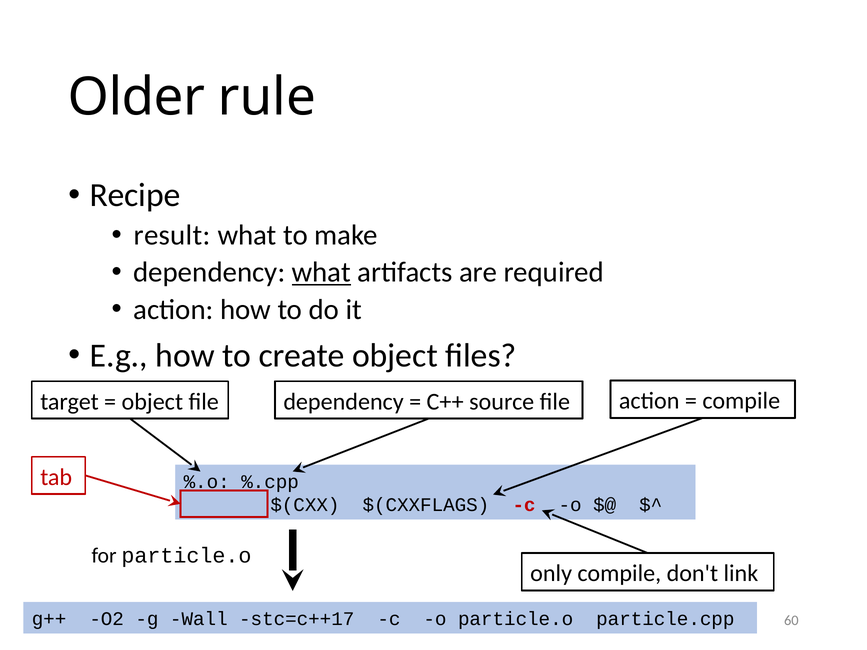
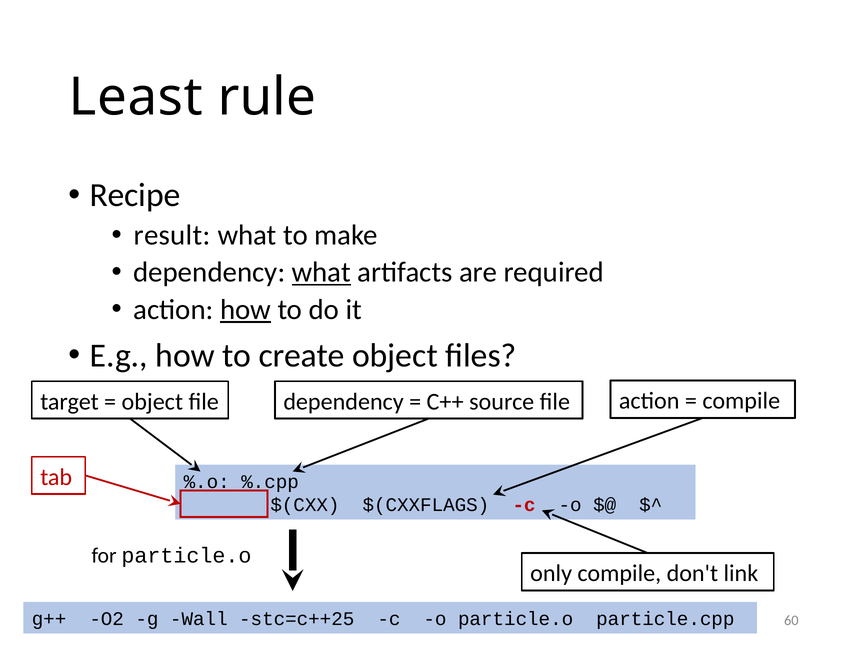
Older: Older -> Least (136, 97)
how underline: none -> present (246, 310)
stc=c++17: stc=c++17 -> stc=c++25 (297, 619)
